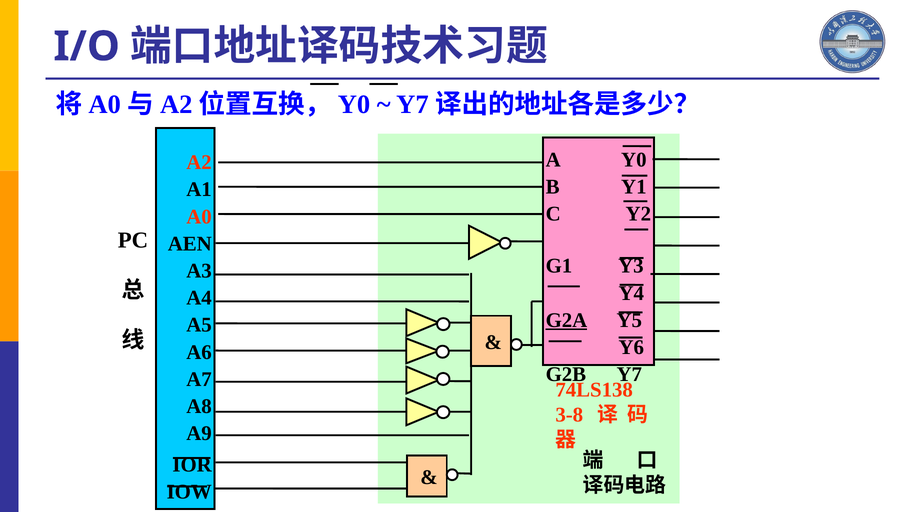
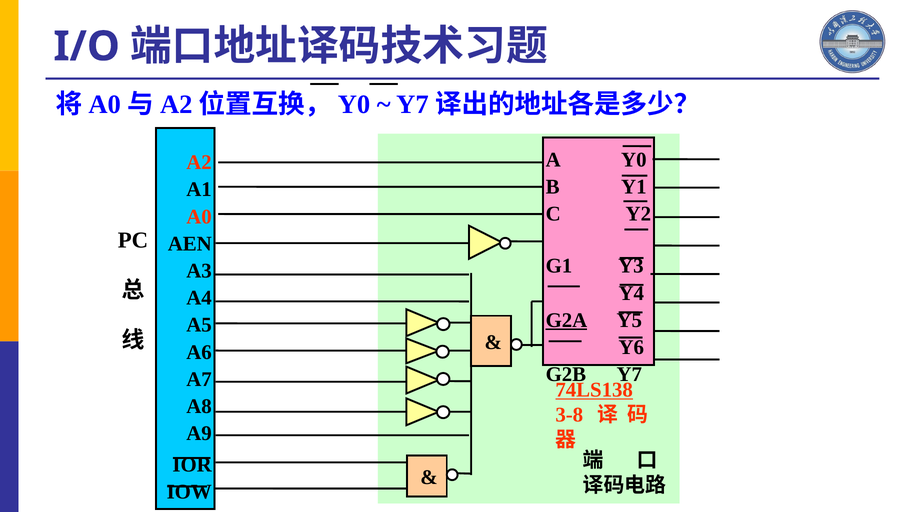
74LS138 underline: none -> present (594, 390)
